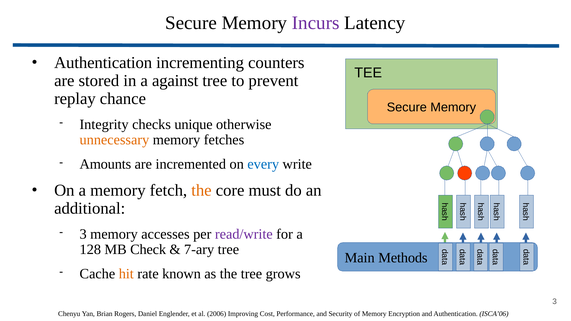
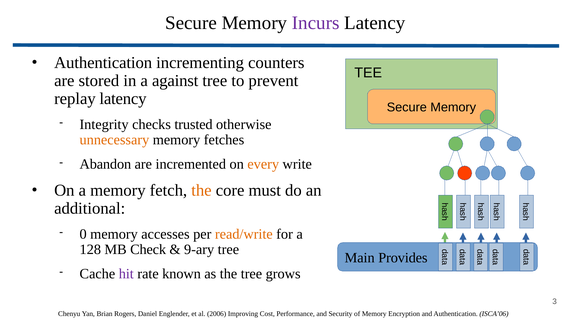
replay chance: chance -> latency (123, 99)
unique: unique -> trusted (194, 125)
Amounts: Amounts -> Abandon (105, 164)
every colour: blue -> orange (263, 164)
3: 3 -> 0 (83, 234)
read/write colour: purple -> orange (244, 234)
7-ary: 7-ary -> 9-ary (199, 250)
Methods: Methods -> Provides (403, 258)
hit colour: orange -> purple (126, 274)
